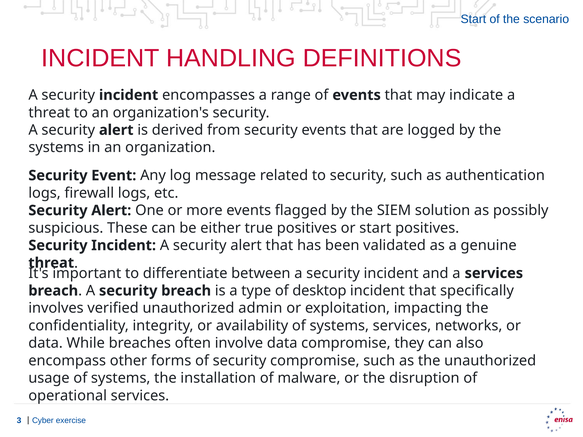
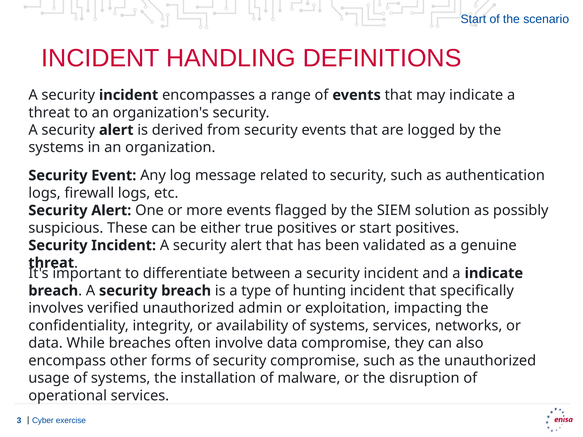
a services: services -> indicate (494, 273)
desktop: desktop -> hunting (319, 291)
